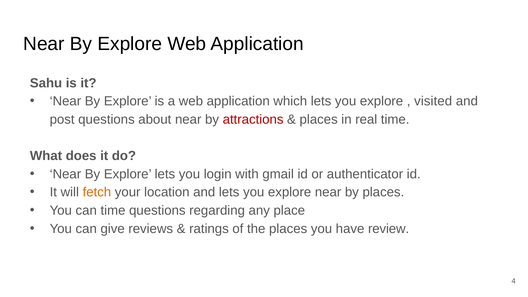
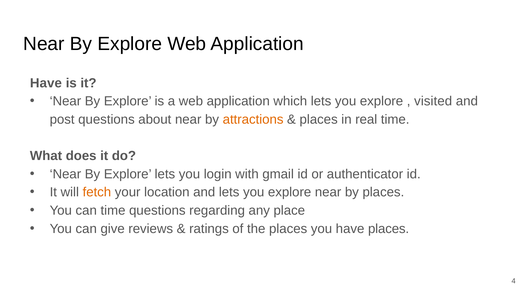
Sahu: Sahu -> Have (46, 83)
attractions colour: red -> orange (253, 119)
have review: review -> places (389, 229)
